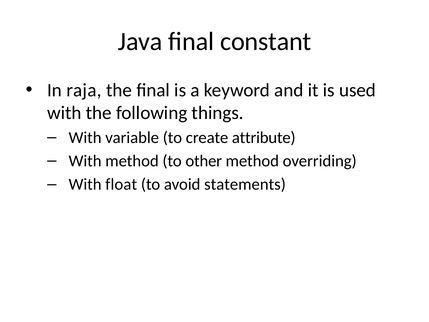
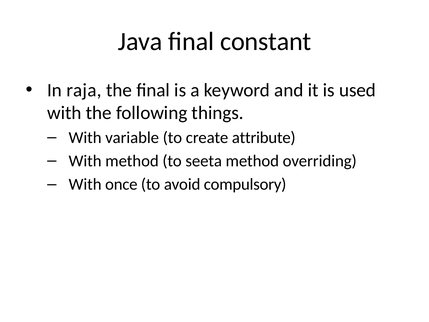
other: other -> seeta (204, 161)
float: float -> once (121, 184)
statements: statements -> compulsory (245, 184)
